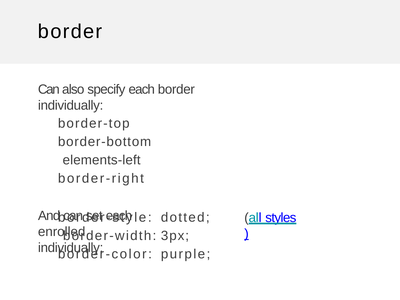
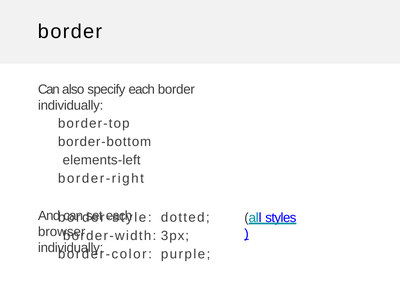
enrolled: enrolled -> browser (62, 232)
